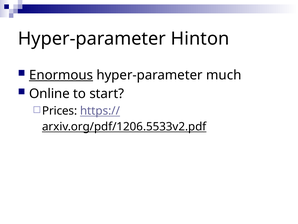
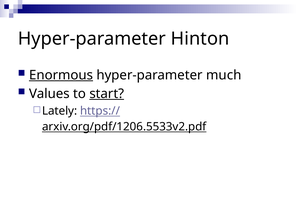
Online: Online -> Values (49, 93)
start underline: none -> present (107, 93)
Prices: Prices -> Lately (60, 111)
